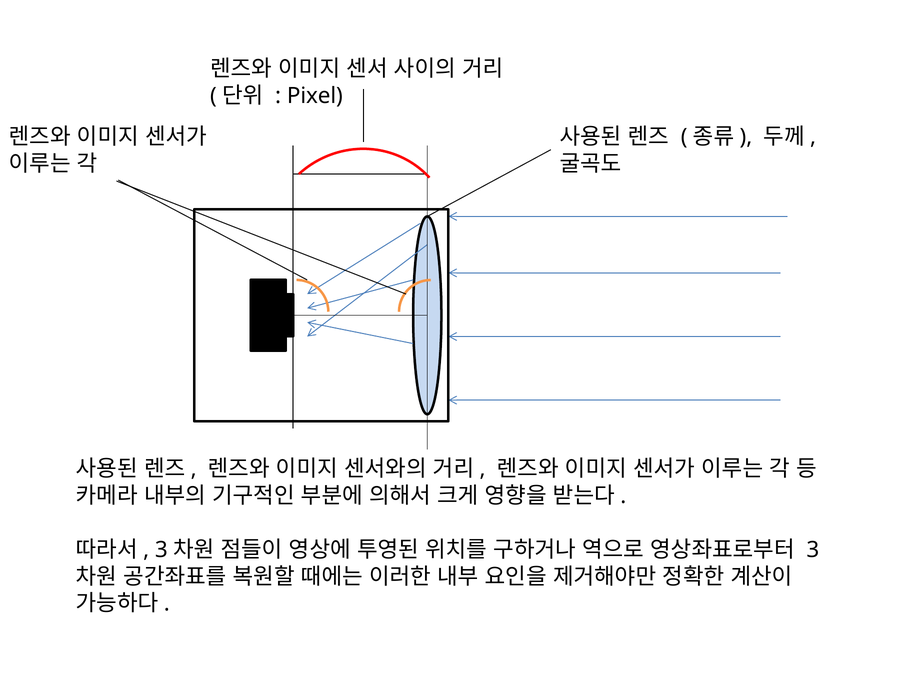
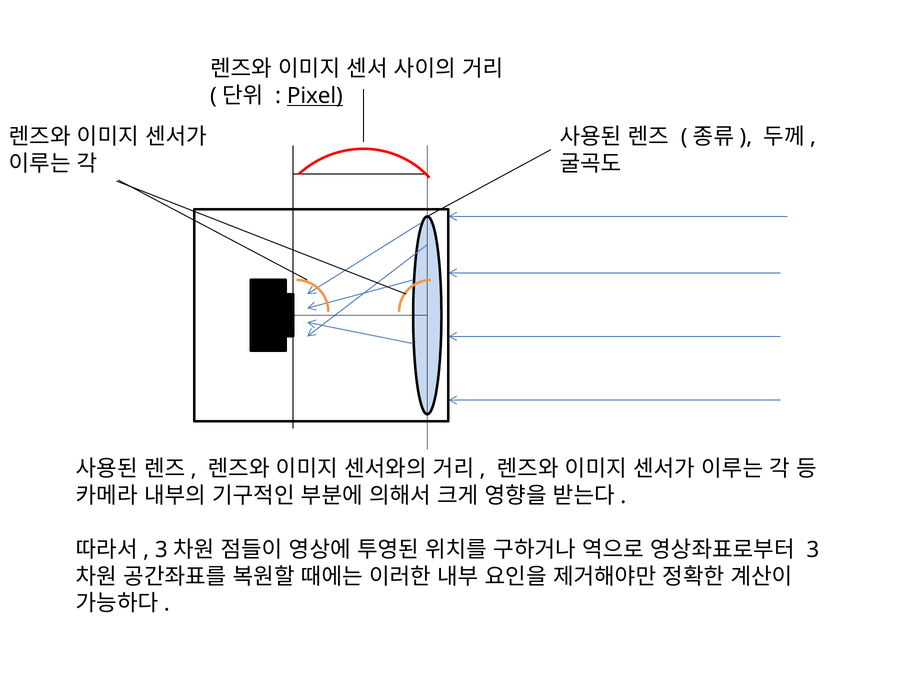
Pixel underline: none -> present (315, 96)
